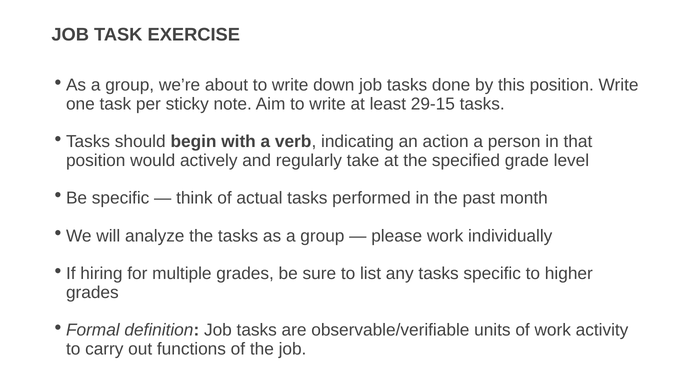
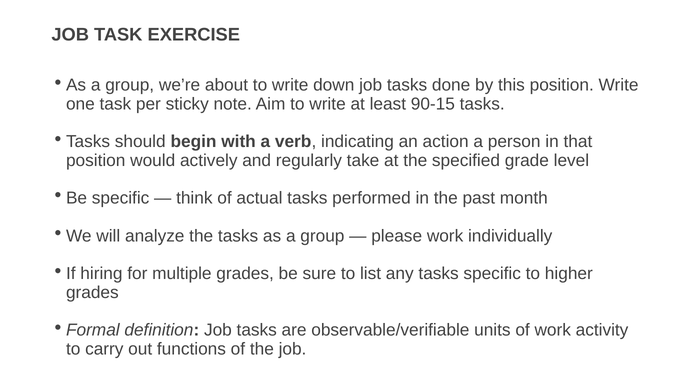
29-15: 29-15 -> 90-15 (433, 104)
